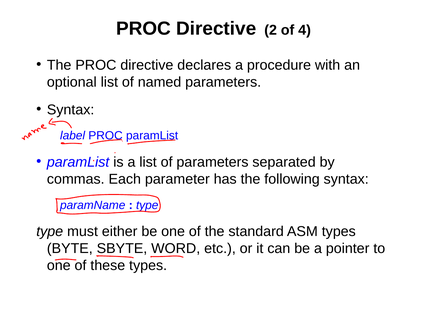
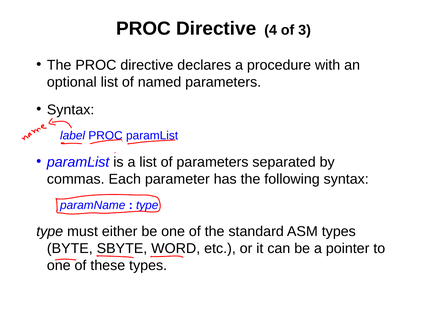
2: 2 -> 4 (271, 30)
4: 4 -> 3 (305, 30)
